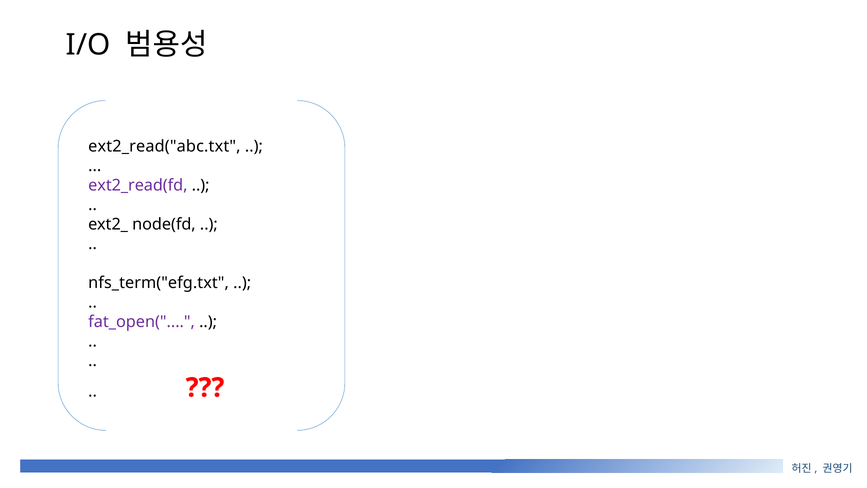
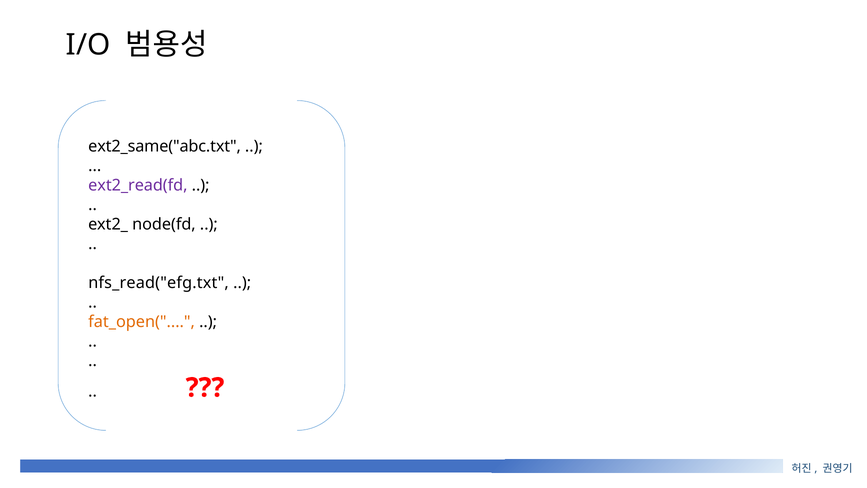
ext2_read("abc.txt: ext2_read("abc.txt -> ext2_same("abc.txt (165, 146)
nfs_term("efg.txt: nfs_term("efg.txt -> nfs_read("efg.txt (159, 283)
fat_open( colour: purple -> orange (142, 322)
